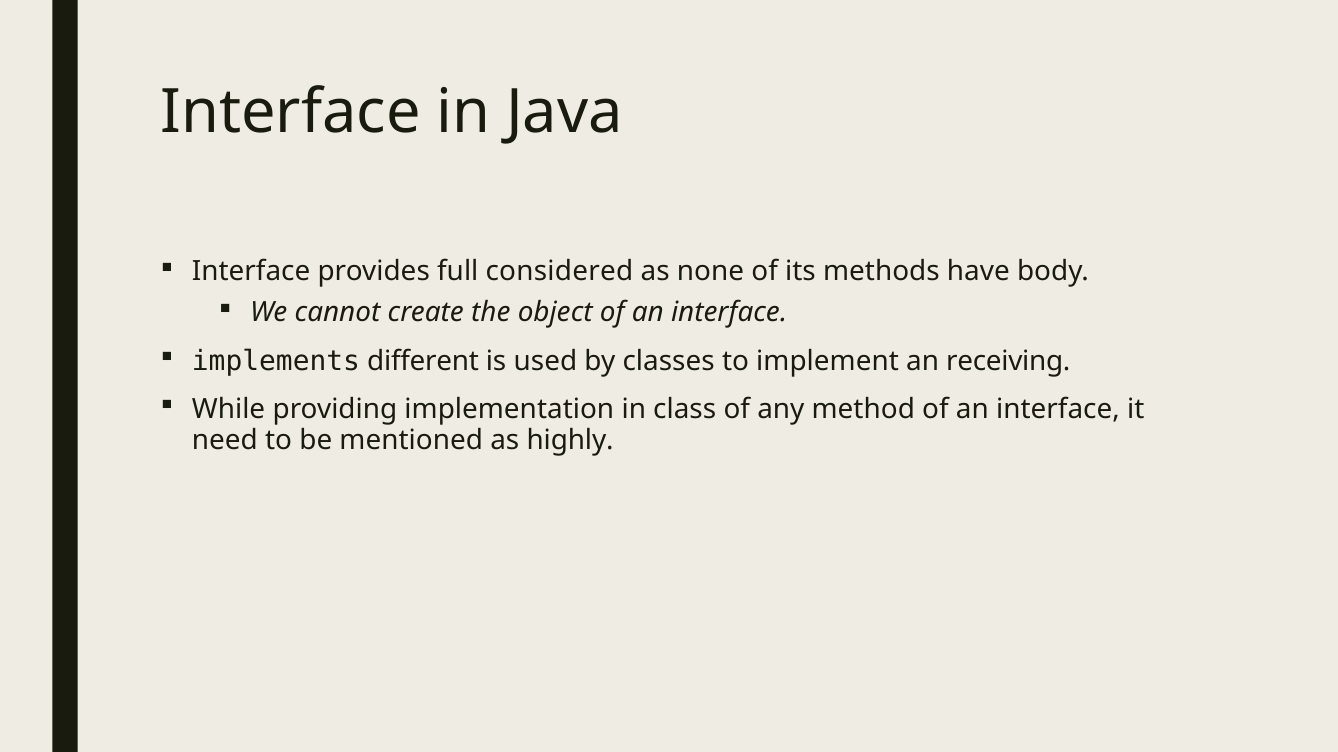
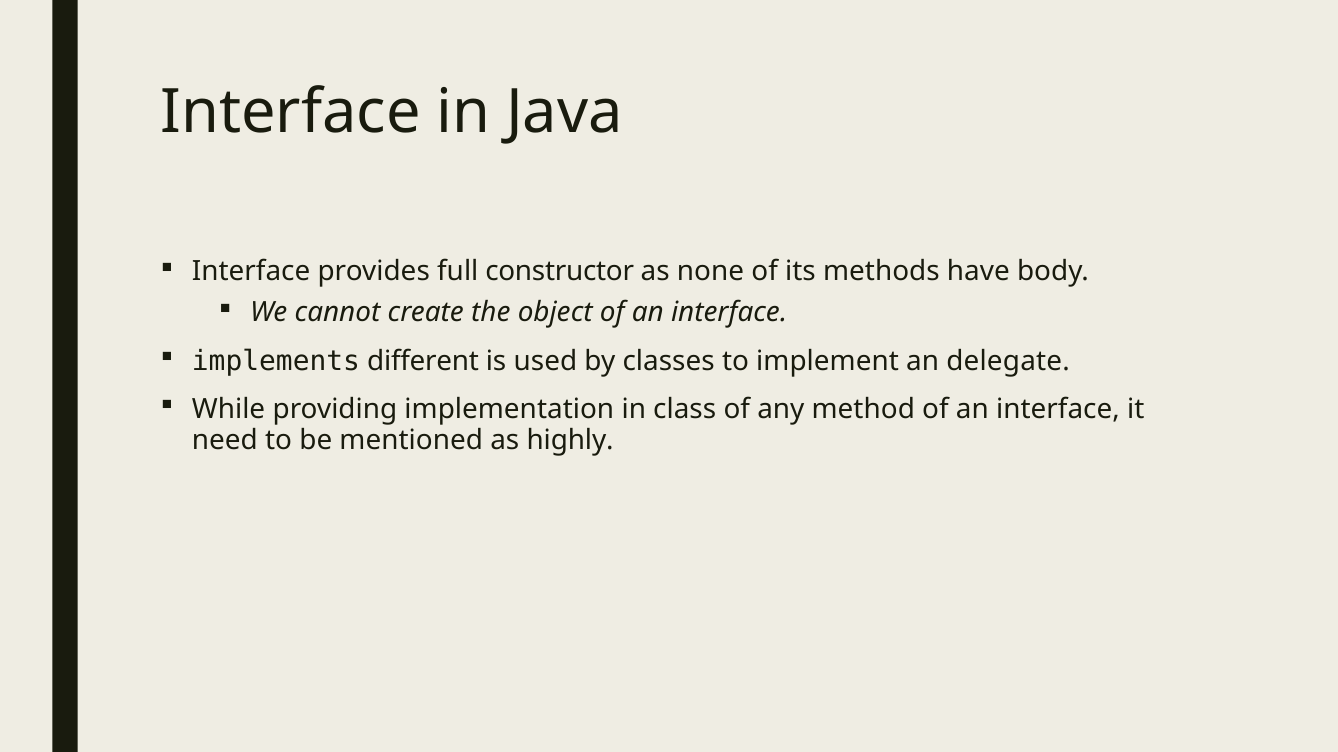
considered: considered -> constructor (560, 272)
receiving: receiving -> delegate (1008, 361)
